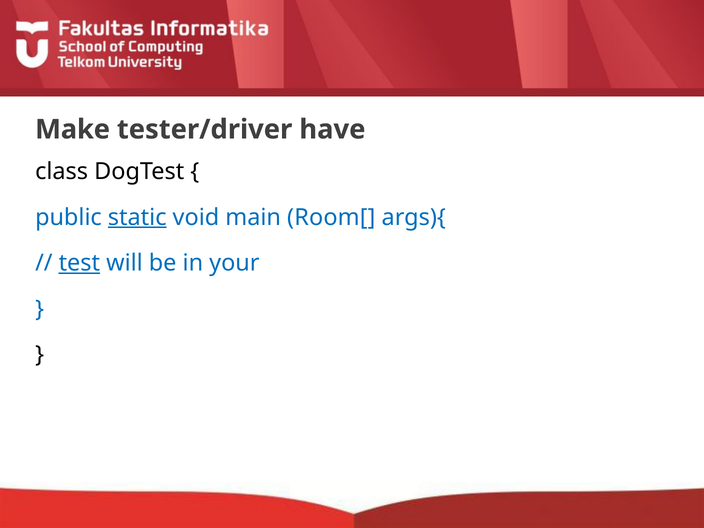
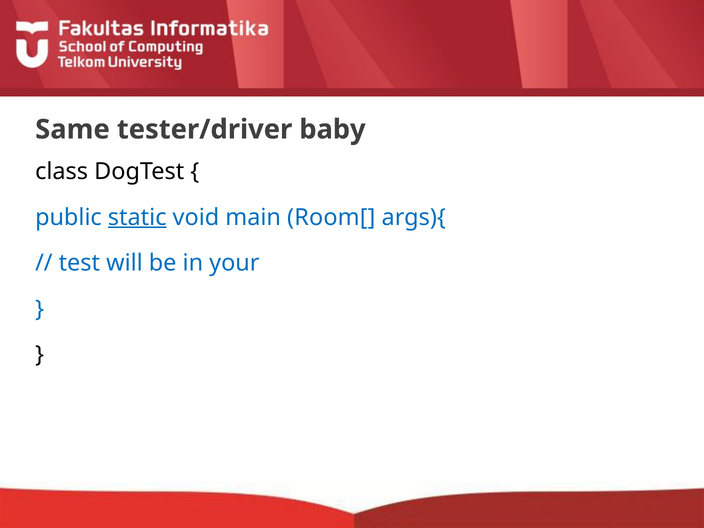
Make: Make -> Same (72, 129)
have: have -> baby (332, 129)
test underline: present -> none (79, 263)
